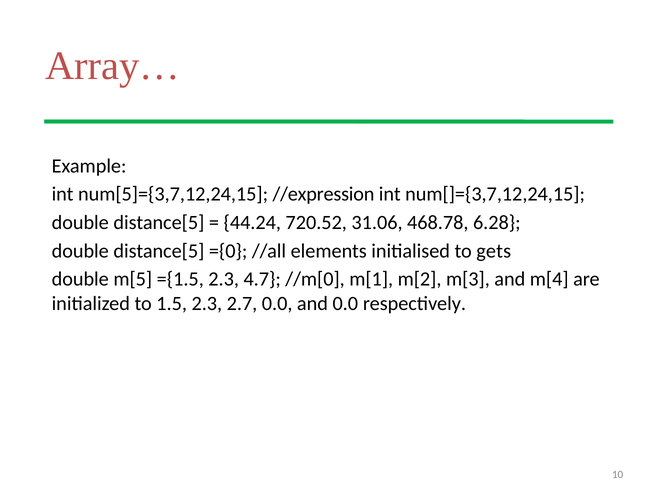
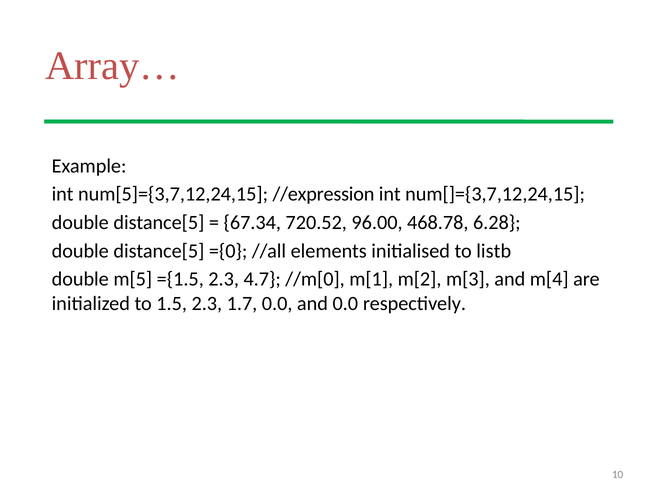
44.24: 44.24 -> 67.34 (252, 223)
31.06: 31.06 -> 96.00 (377, 223)
gets: gets -> listb (494, 251)
2.7: 2.7 -> 1.7 (242, 304)
